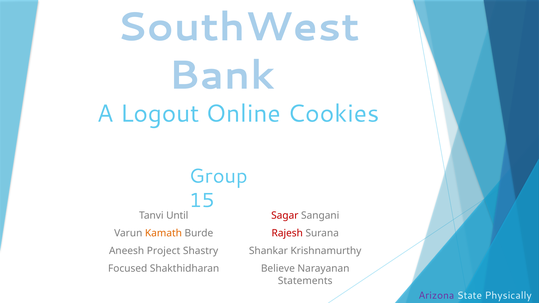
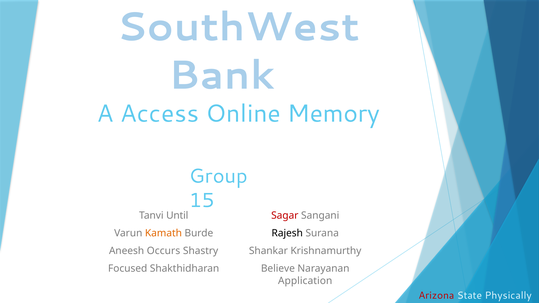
Logout: Logout -> Access (160, 114)
Cookies: Cookies -> Memory (334, 114)
Rajesh colour: red -> black (287, 233)
Project: Project -> Occurs (164, 251)
Statements: Statements -> Application (305, 281)
Arizona colour: purple -> red (436, 296)
